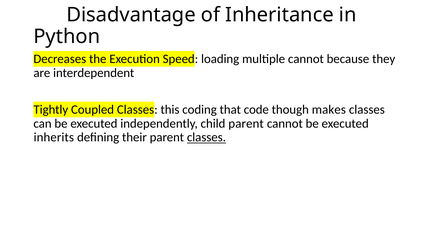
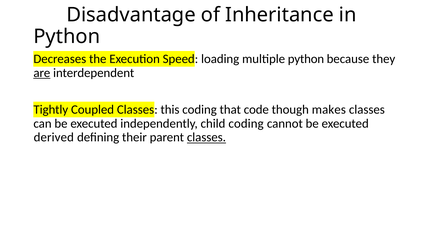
multiple cannot: cannot -> python (306, 59)
are underline: none -> present (42, 73)
child parent: parent -> coding (246, 124)
inherits: inherits -> derived (54, 137)
